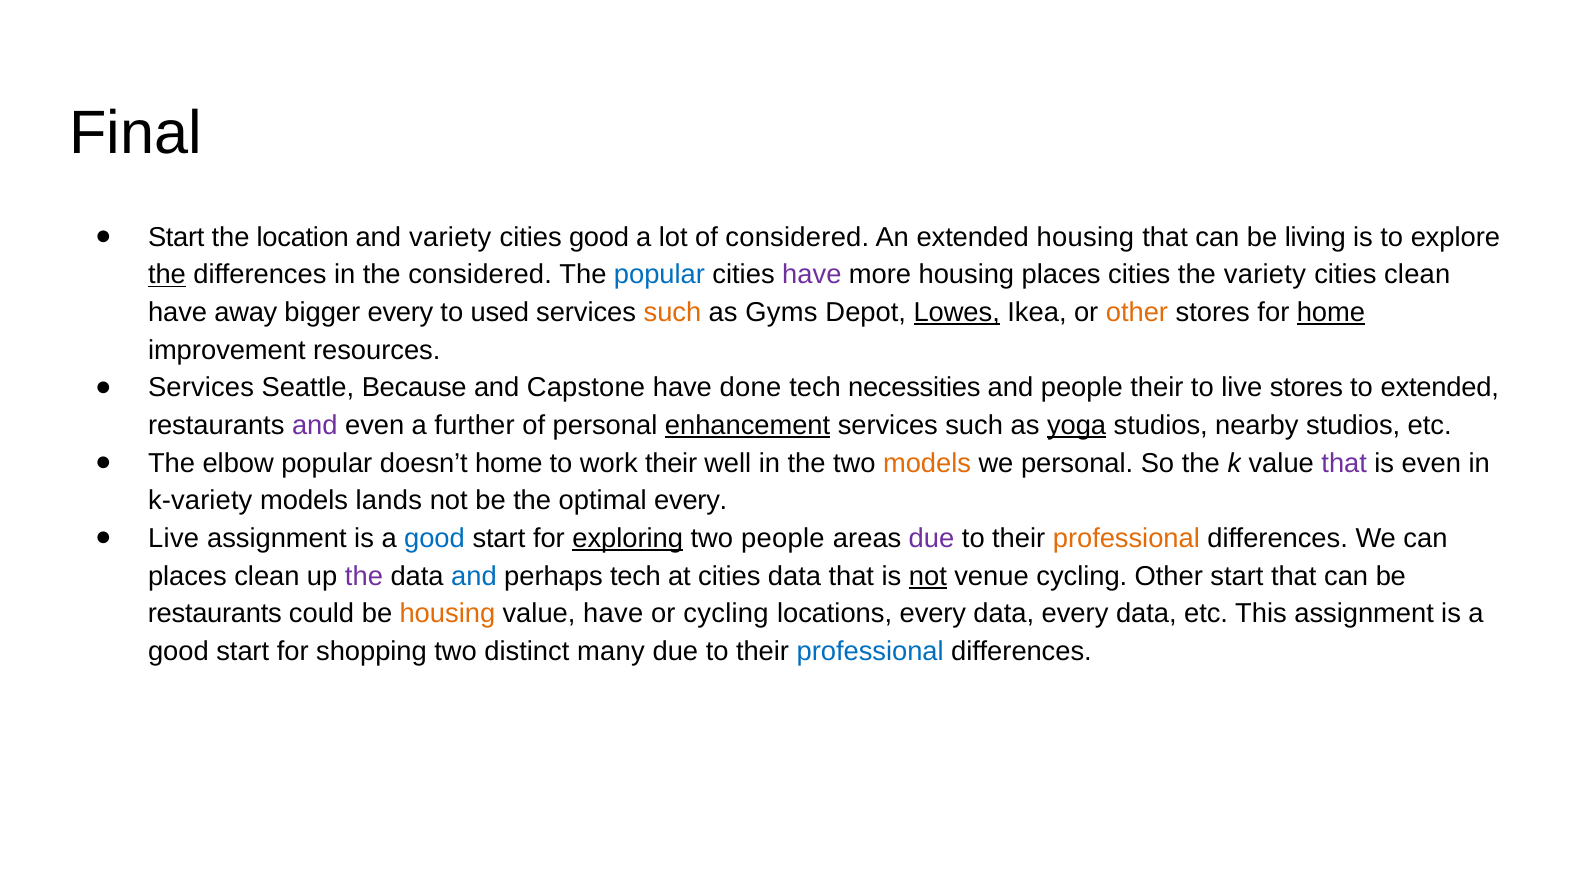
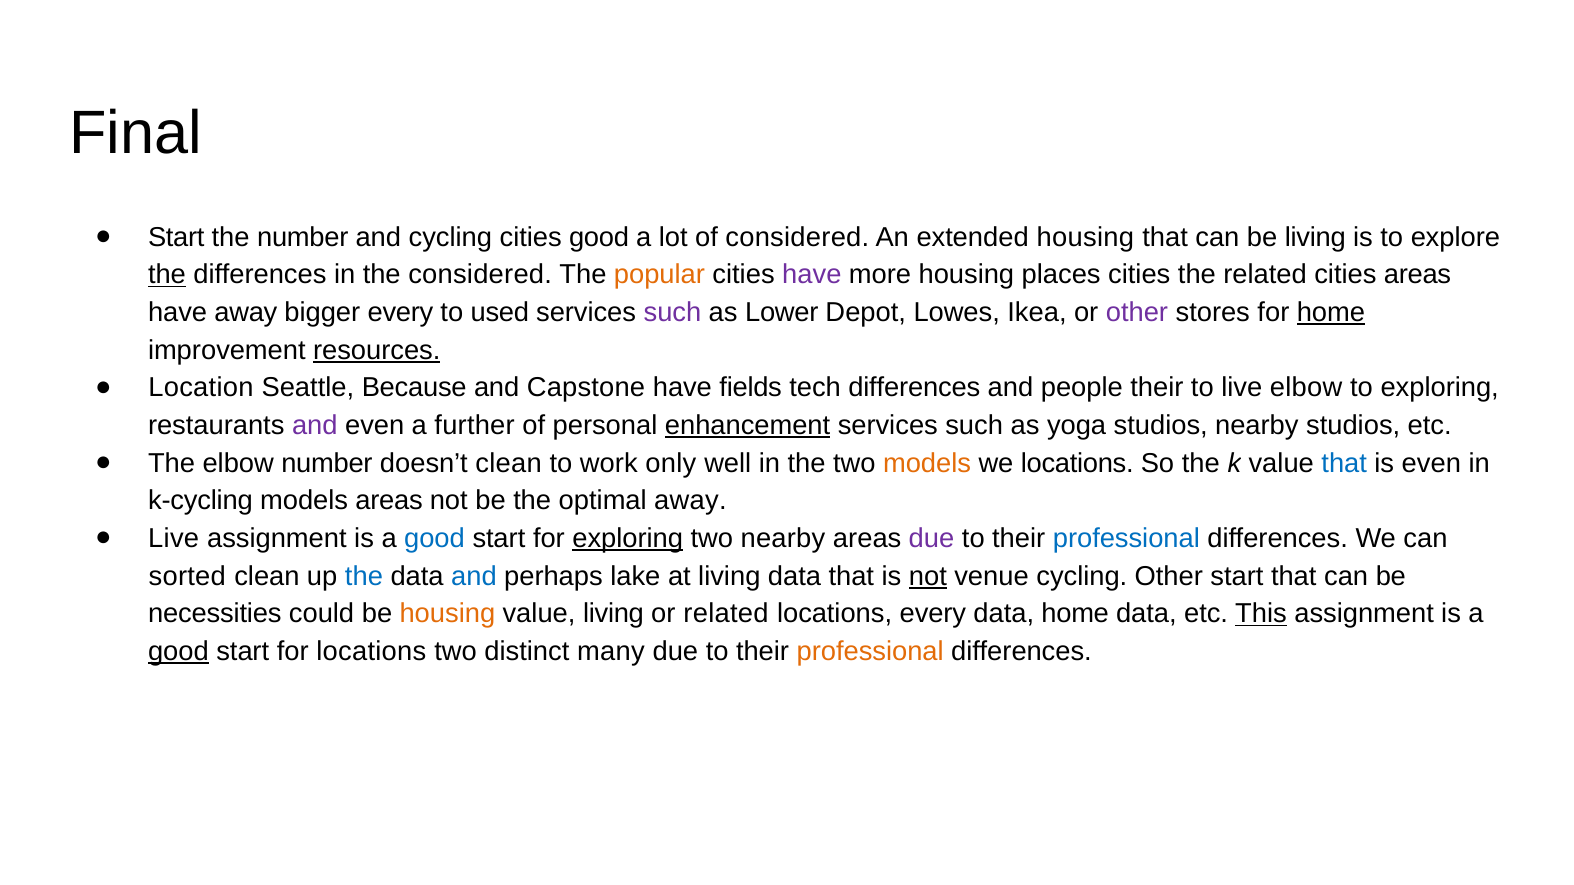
the location: location -> number (303, 237)
and variety: variety -> cycling (450, 237)
popular colour: blue -> orange (659, 275)
the variety: variety -> related (1265, 275)
cities clean: clean -> areas (1417, 275)
such colour: orange -> purple (673, 313)
Gyms: Gyms -> Lower (782, 313)
Lowes underline: present -> none (957, 313)
other colour: orange -> purple (1137, 313)
resources underline: none -> present (377, 350)
Services: Services -> Location (201, 388)
done: done -> fields (751, 388)
tech necessities: necessities -> differences (914, 388)
live stores: stores -> elbow (1306, 388)
to extended: extended -> exploring (1440, 388)
yoga underline: present -> none (1077, 426)
elbow popular: popular -> number (327, 463)
doesn’t home: home -> clean (509, 463)
work their: their -> only (671, 463)
we personal: personal -> locations (1077, 463)
that colour: purple -> blue (1344, 463)
k-variety: k-variety -> k-cycling (200, 501)
models lands: lands -> areas (389, 501)
optimal every: every -> away (690, 501)
two people: people -> nearby (783, 539)
professional colour: orange -> blue (1126, 539)
places: places -> sorted (187, 576)
the colour: purple -> blue (364, 576)
perhaps tech: tech -> lake (635, 576)
at cities: cities -> living (729, 576)
restaurants: restaurants -> necessities (215, 614)
value have: have -> living (613, 614)
or cycling: cycling -> related (726, 614)
data every: every -> home (1075, 614)
This underline: none -> present (1261, 614)
good underline: none -> present (178, 652)
for shopping: shopping -> locations (371, 652)
professional colour: blue -> orange (870, 652)
